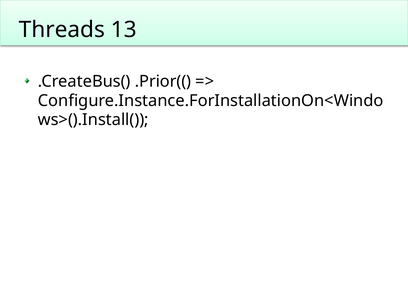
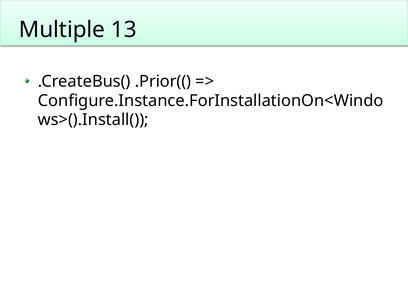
Threads: Threads -> Multiple (62, 30)
